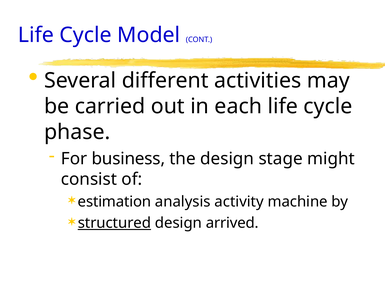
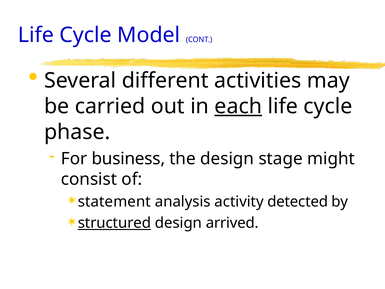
each underline: none -> present (238, 106)
estimation: estimation -> statement (114, 202)
machine: machine -> detected (298, 202)
